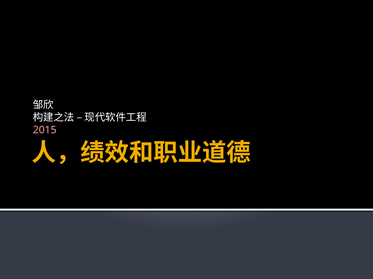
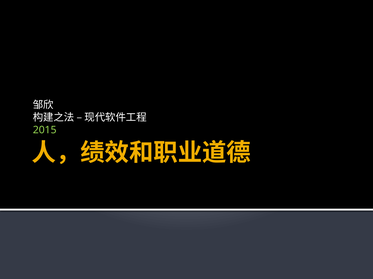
2015 colour: pink -> light green (45, 130)
